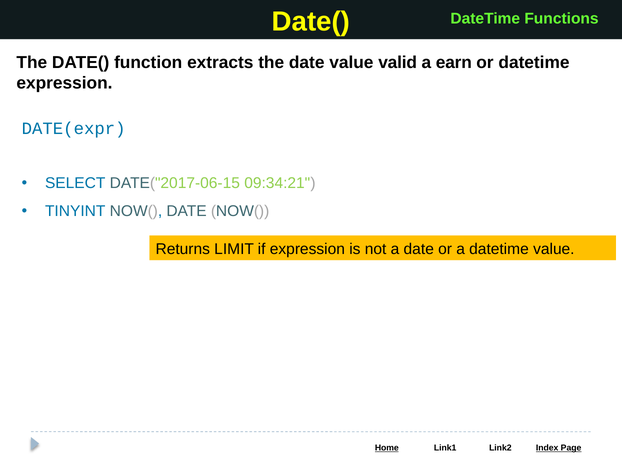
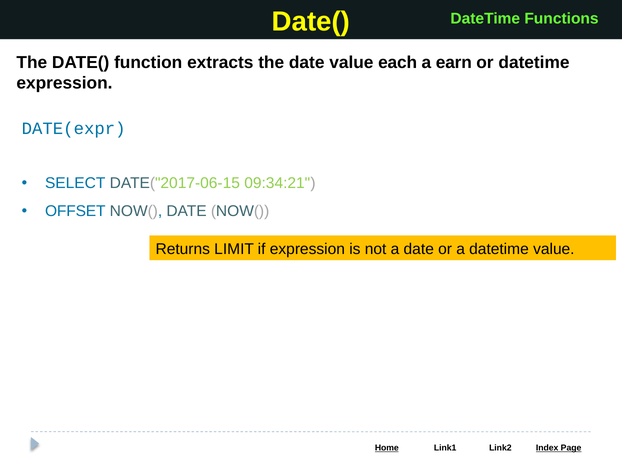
valid: valid -> each (398, 62)
TINYINT: TINYINT -> OFFSET (75, 211)
